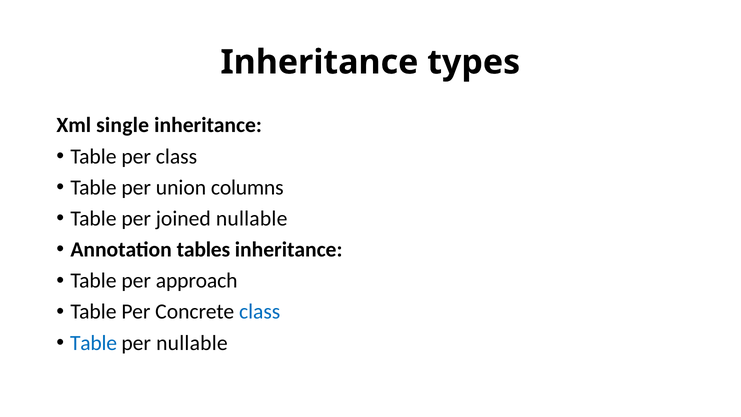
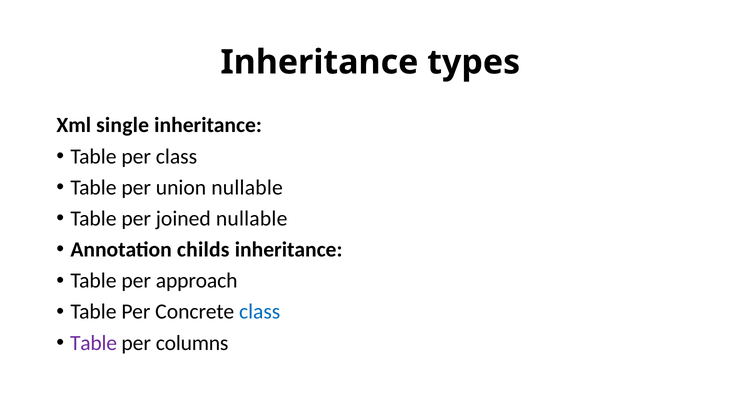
union columns: columns -> nullable (247, 187)
tables: tables -> childs (203, 250)
Table colour: blue -> purple (94, 343)
per nullable: nullable -> columns (192, 343)
